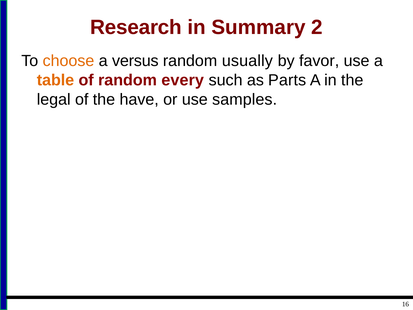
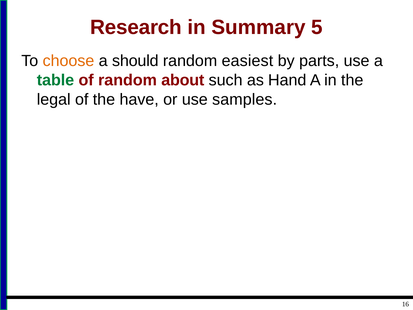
2: 2 -> 5 (317, 27)
versus: versus -> should (135, 61)
usually: usually -> easiest (247, 61)
favor: favor -> parts (319, 61)
table colour: orange -> green (55, 80)
every: every -> about (183, 80)
Parts: Parts -> Hand (287, 80)
